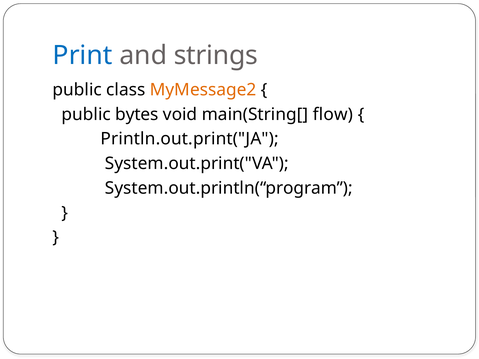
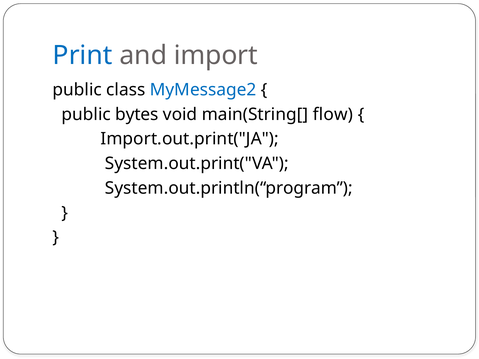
strings: strings -> import (216, 55)
MyMessage2 colour: orange -> blue (203, 90)
Println.out.print("JA: Println.out.print("JA -> Import.out.print("JA (190, 139)
